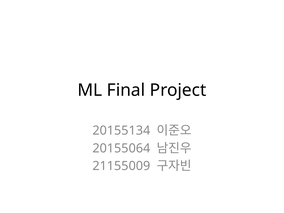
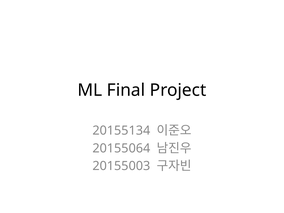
21155009: 21155009 -> 20155003 (121, 166)
